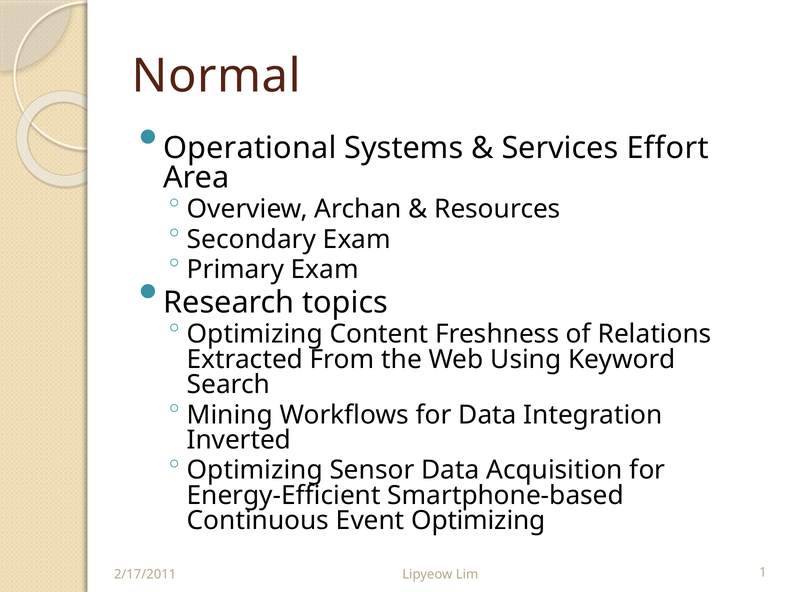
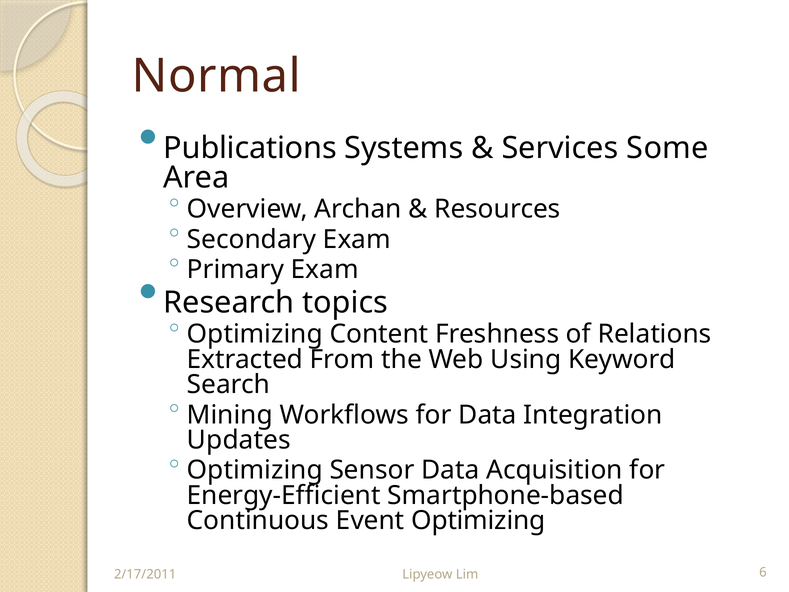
Operational: Operational -> Publications (250, 148)
Effort: Effort -> Some (668, 148)
Inverted: Inverted -> Updates (239, 440)
1: 1 -> 6 (763, 572)
